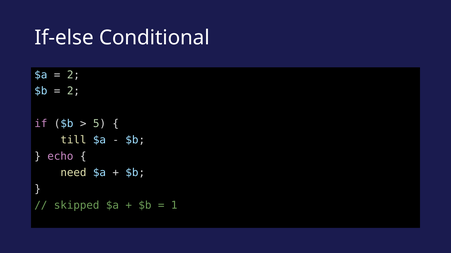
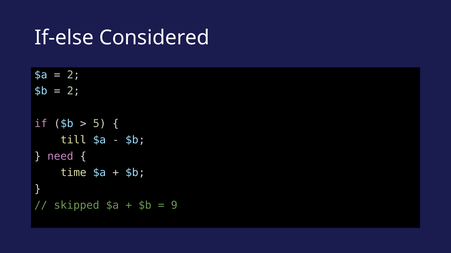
Conditional: Conditional -> Considered (154, 38)
echo: echo -> need (60, 157)
need: need -> time (73, 173)
1: 1 -> 9 (174, 206)
